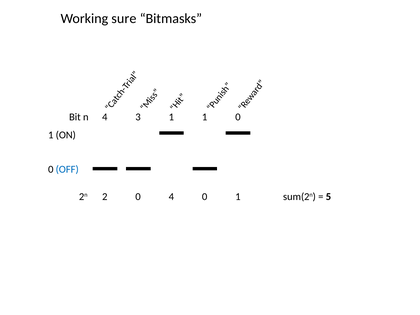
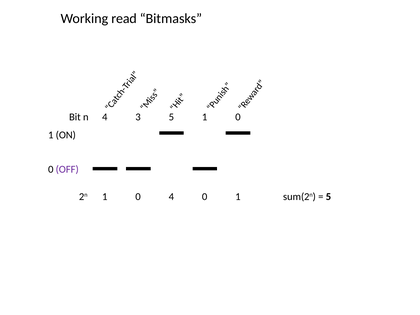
sure: sure -> read (124, 18)
3 1: 1 -> 5 (171, 117)
OFF colour: blue -> purple (67, 169)
2n 2: 2 -> 1 (105, 197)
